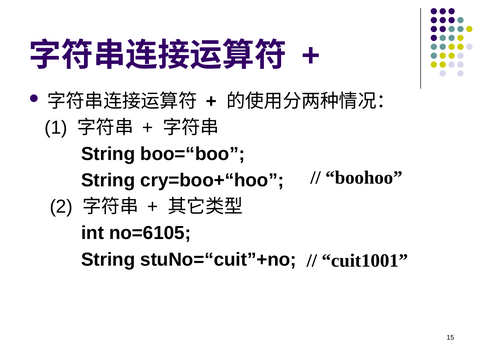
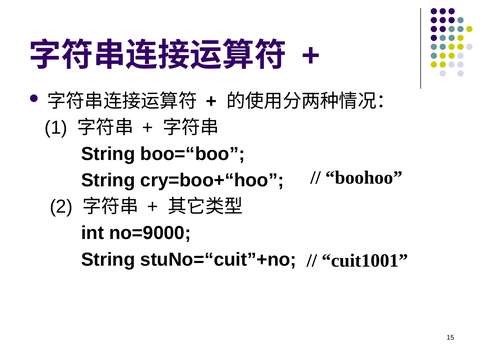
no=6105: no=6105 -> no=9000 (150, 233)
